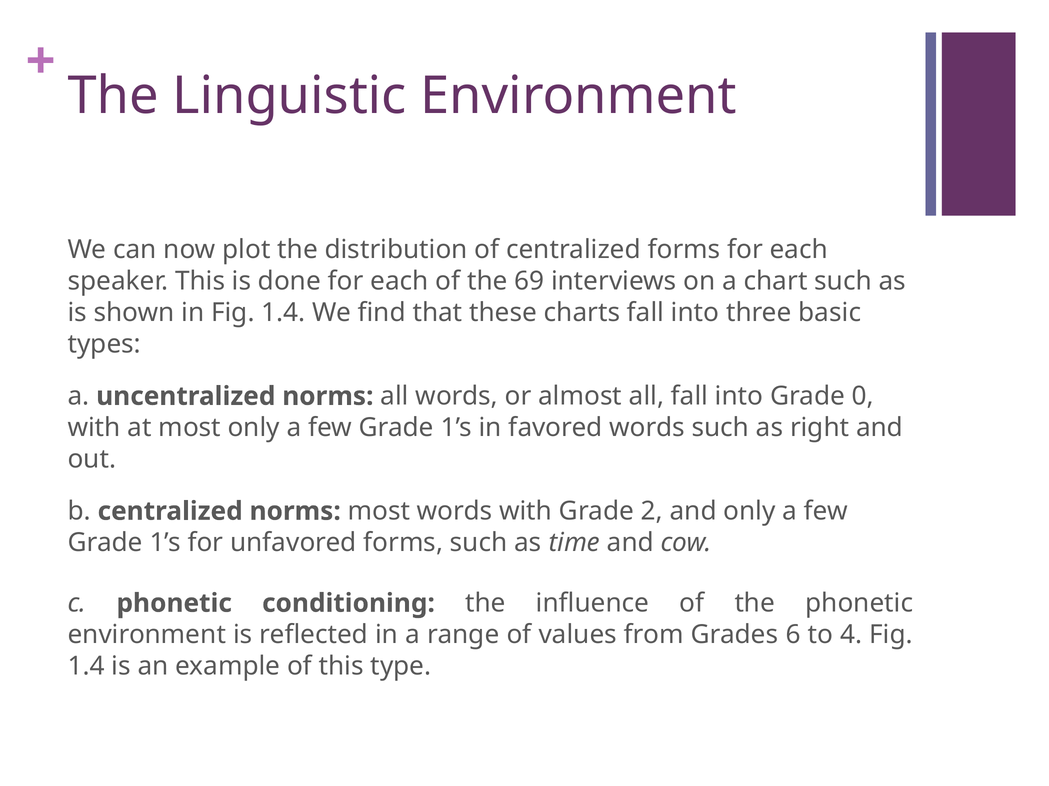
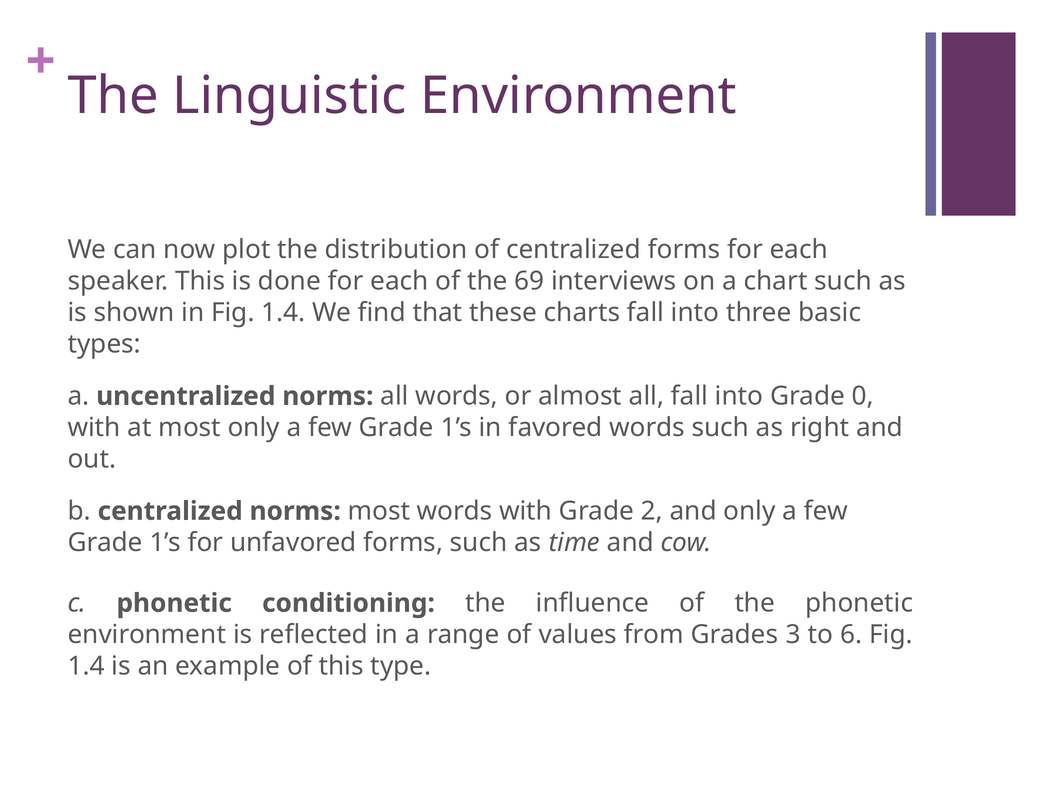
6: 6 -> 3 (793, 635)
4: 4 -> 6 (851, 635)
